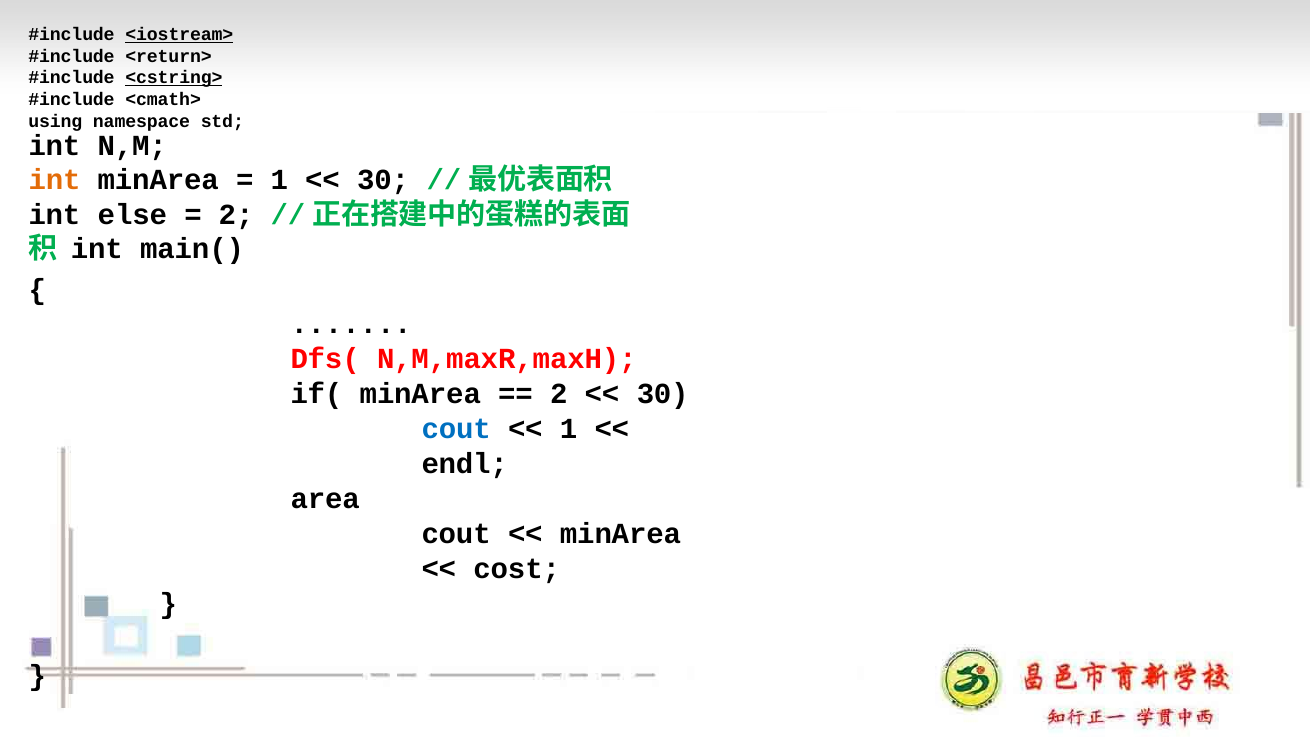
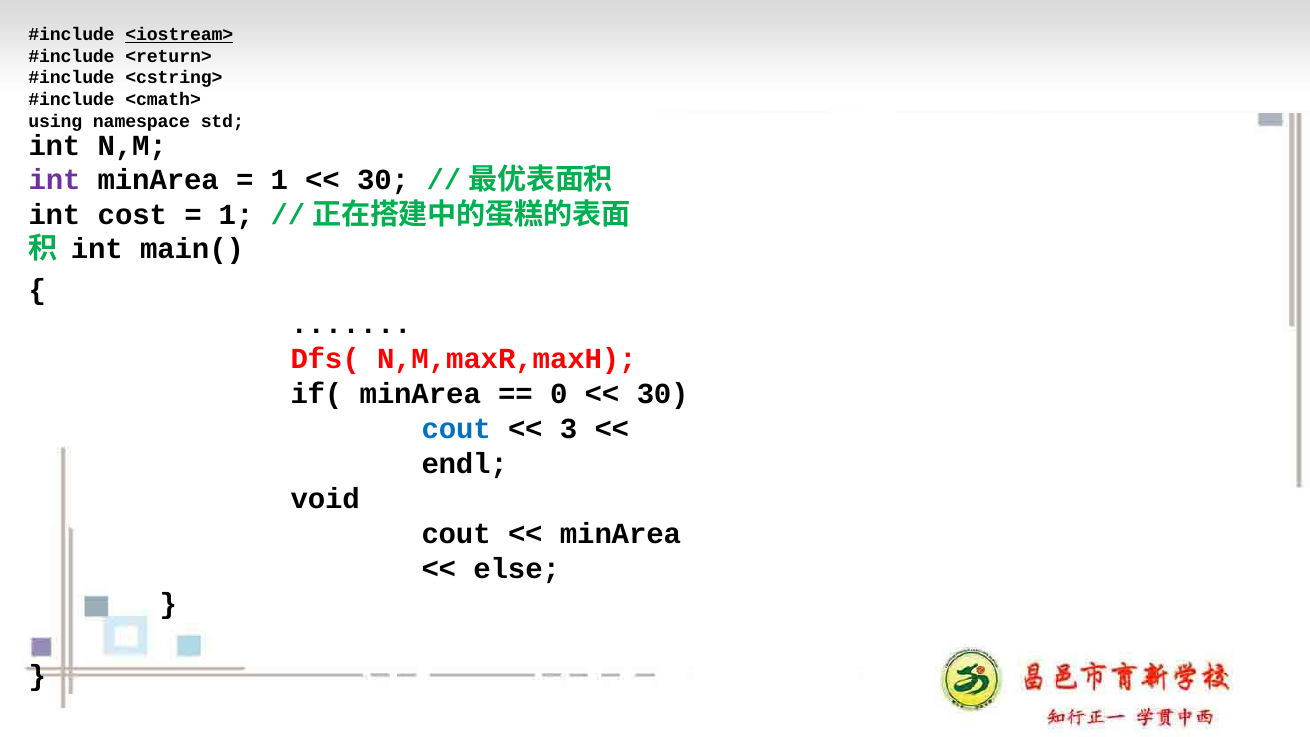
<cstring> underline: present -> none (174, 78)
int colour: orange -> purple (55, 180)
else: else -> cost (132, 215)
2: 2 -> 1 (236, 215)
2: 2 -> 0 (559, 394)
1: 1 -> 3 (569, 429)
area: area -> void (325, 499)
cost: cost -> else (517, 569)
